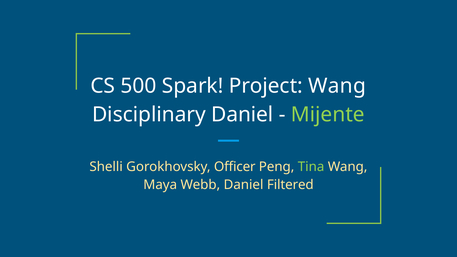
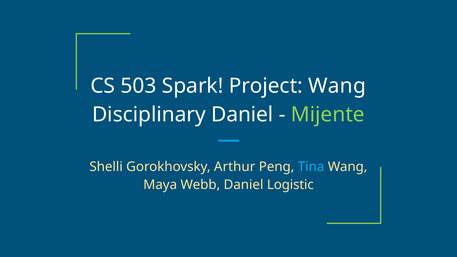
500: 500 -> 503 (139, 86)
Officer: Officer -> Arthur (235, 167)
Tina colour: light green -> light blue (311, 167)
Filtered: Filtered -> Logistic (290, 185)
